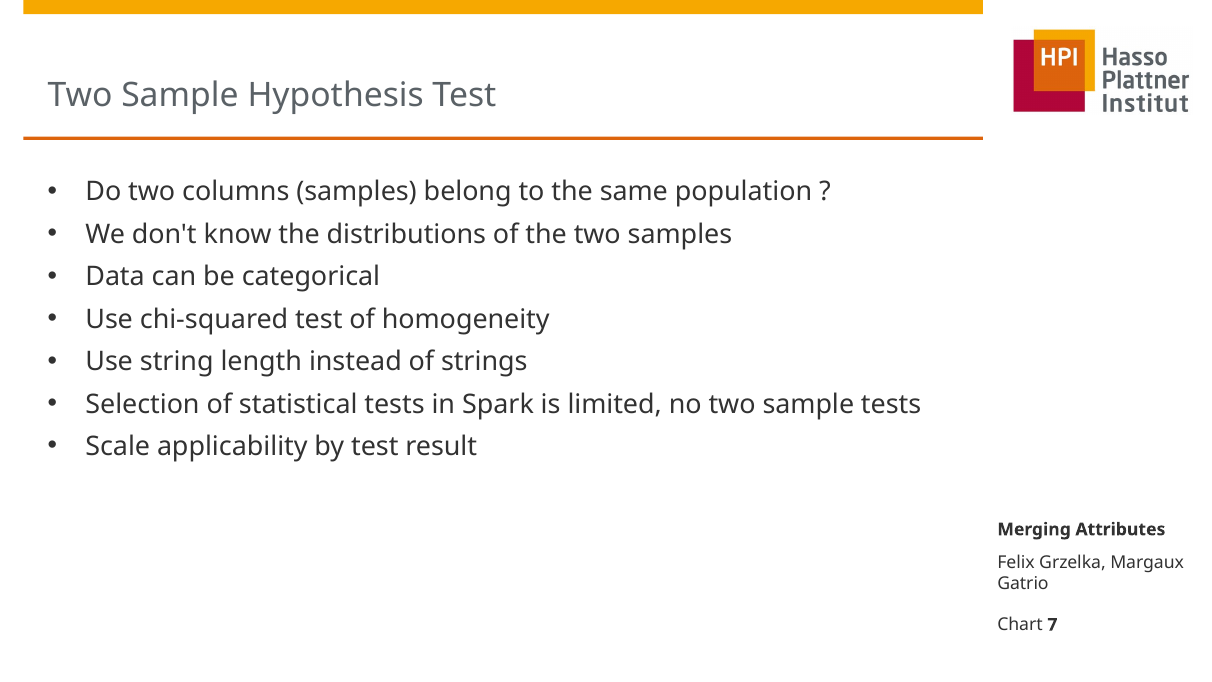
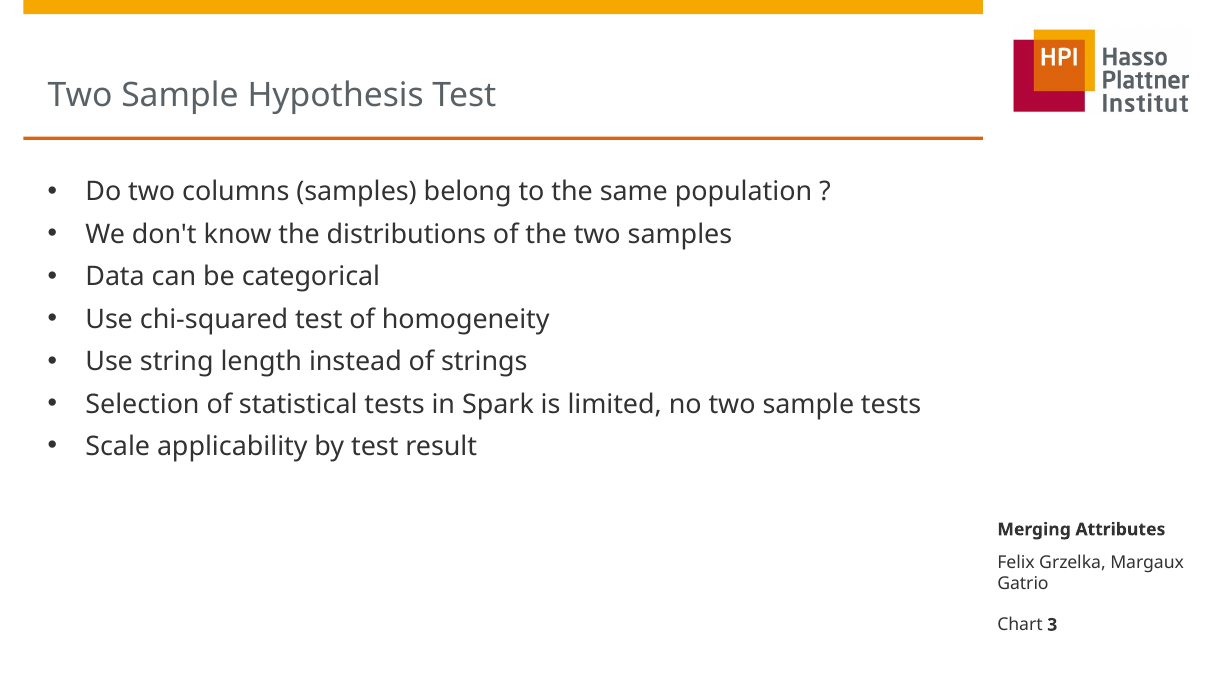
7: 7 -> 3 (1052, 625)
